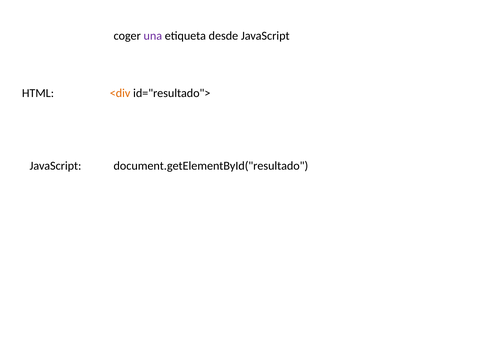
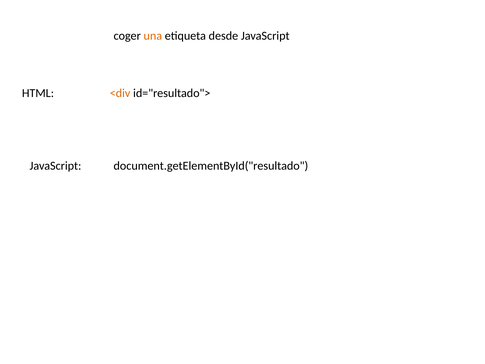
una colour: purple -> orange (153, 36)
